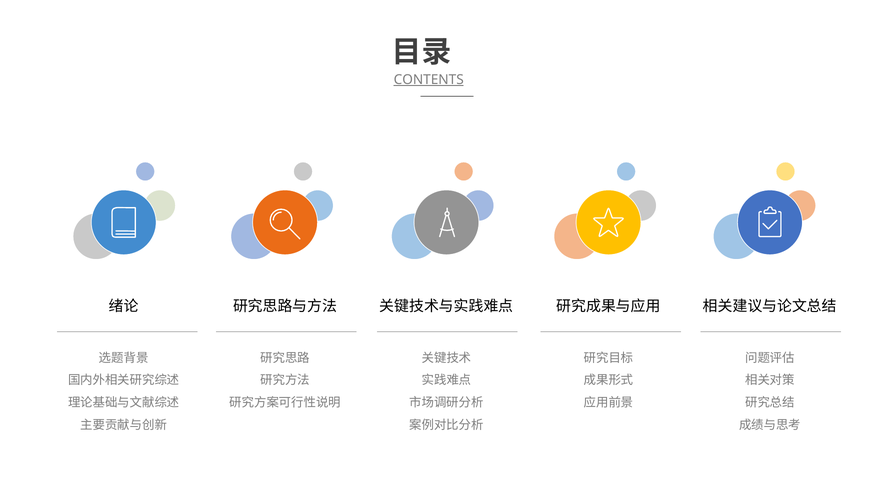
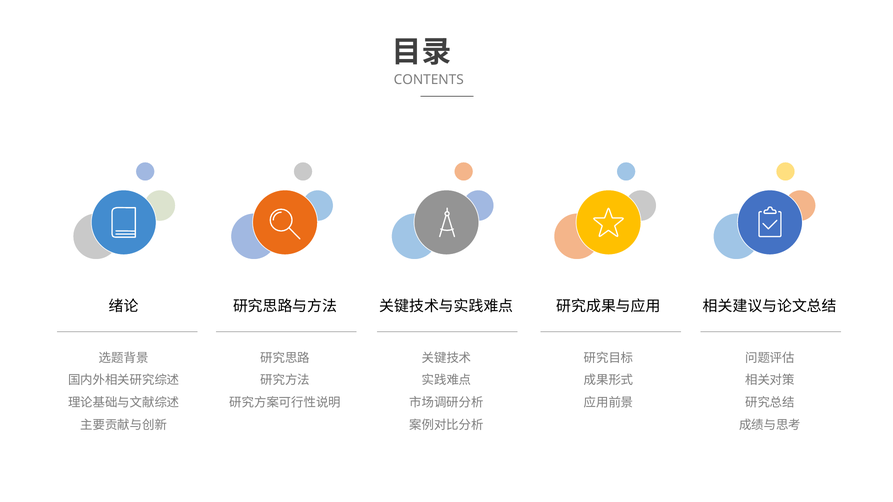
CONTENTS underline: present -> none (429, 80)
